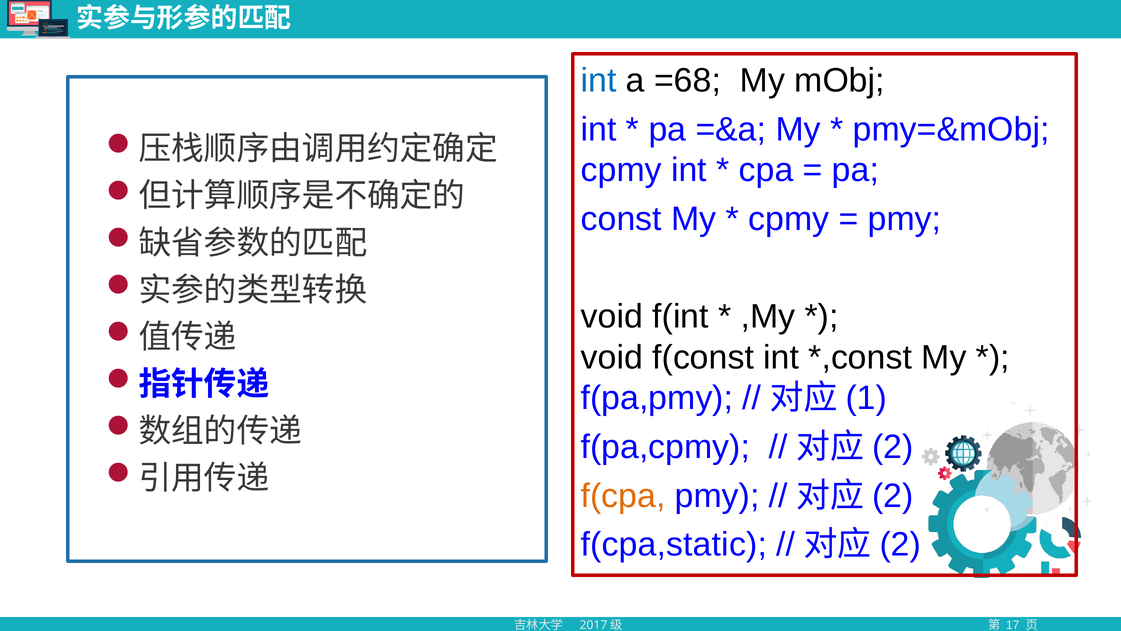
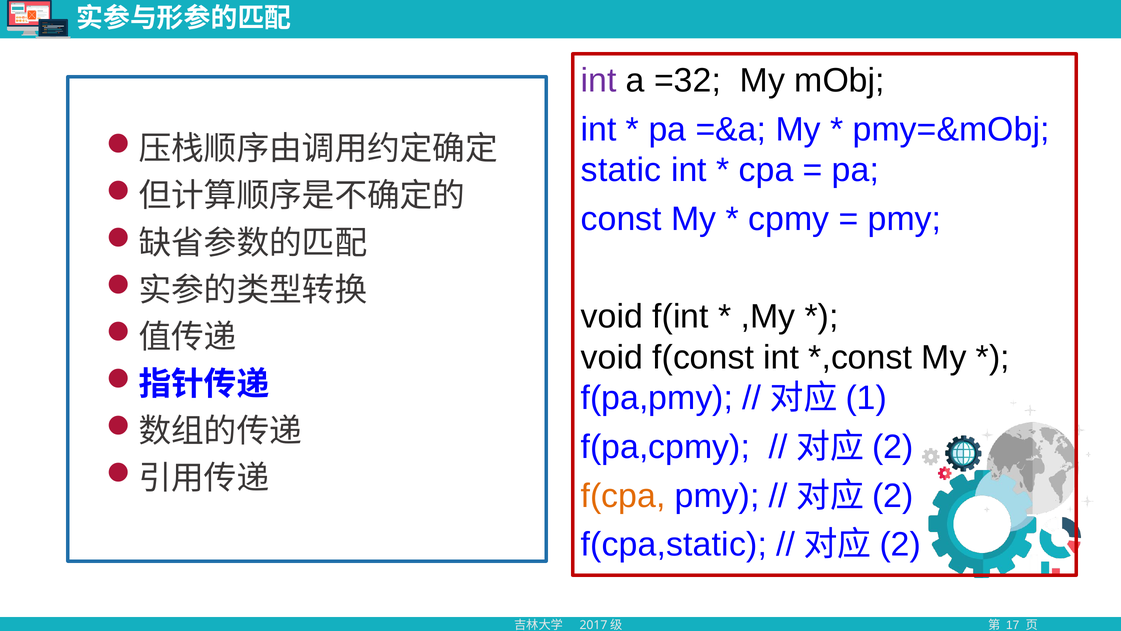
int colour: blue -> purple (599, 81)
=68: =68 -> =32 (688, 81)
cpmy: cpmy -> static (621, 170)
